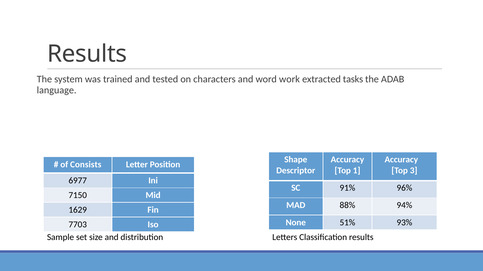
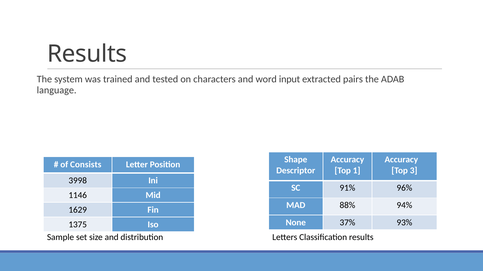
work: work -> input (290, 80)
tasks: tasks -> pairs (353, 80)
6977: 6977 -> 3998 (78, 181)
7150: 7150 -> 1146 (78, 196)
51%: 51% -> 37% (347, 223)
7703: 7703 -> 1375 (78, 225)
